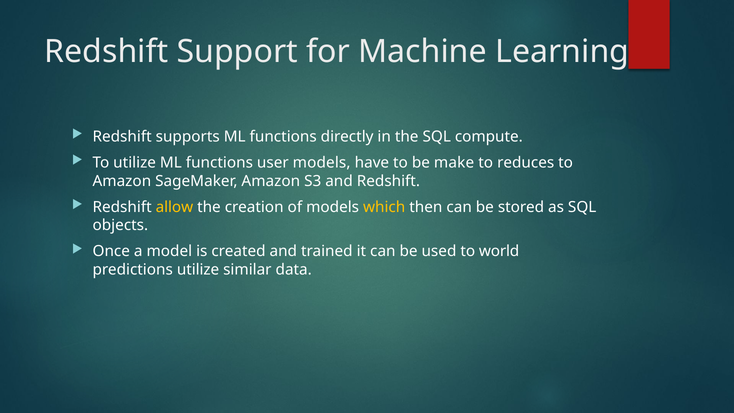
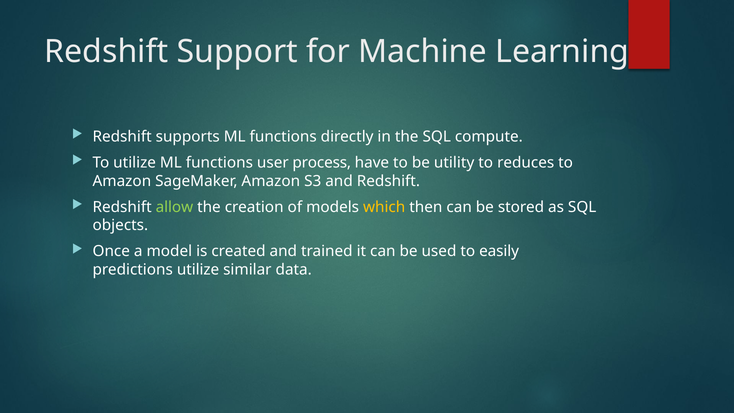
user models: models -> process (322, 163)
make: make -> utility (454, 163)
allow colour: yellow -> light green (174, 207)
world: world -> easily (499, 251)
